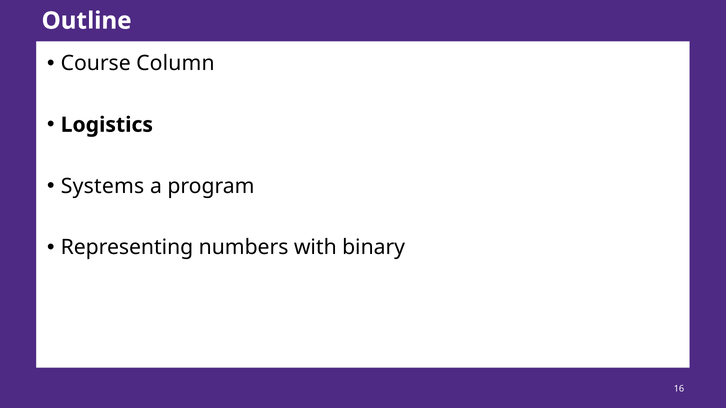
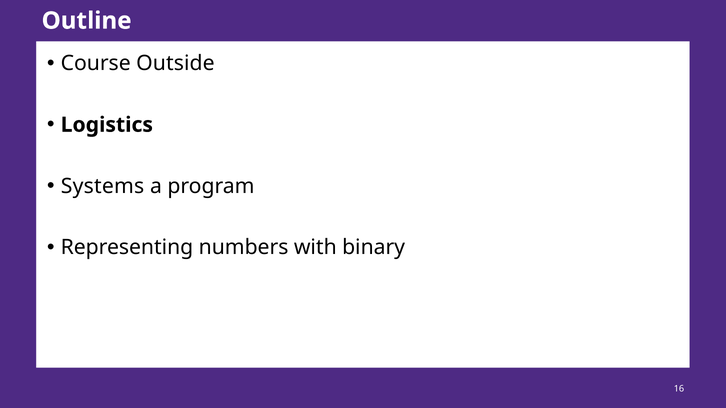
Column: Column -> Outside (175, 64)
